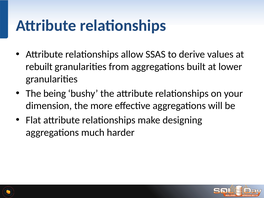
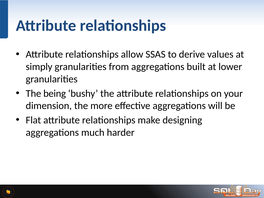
rebuilt: rebuilt -> simply (39, 67)
